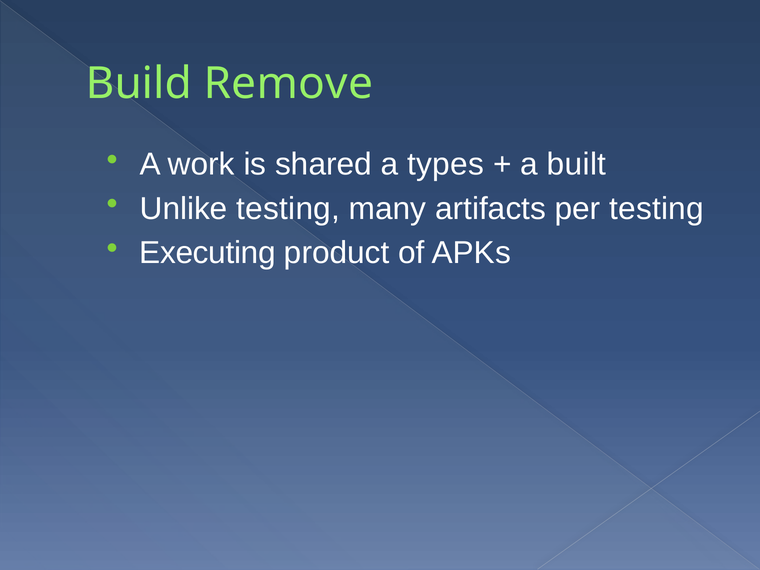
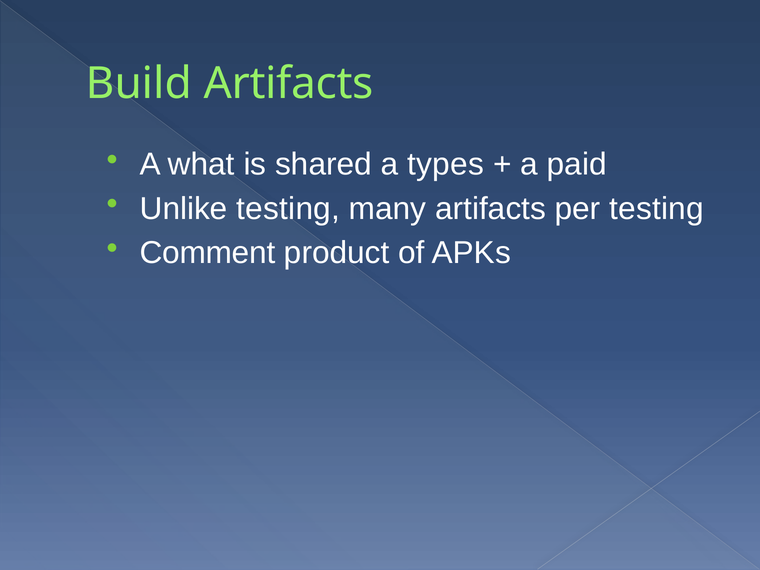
Build Remove: Remove -> Artifacts (289, 83)
work: work -> what (201, 164)
built: built -> paid (577, 164)
Executing: Executing -> Comment (208, 253)
